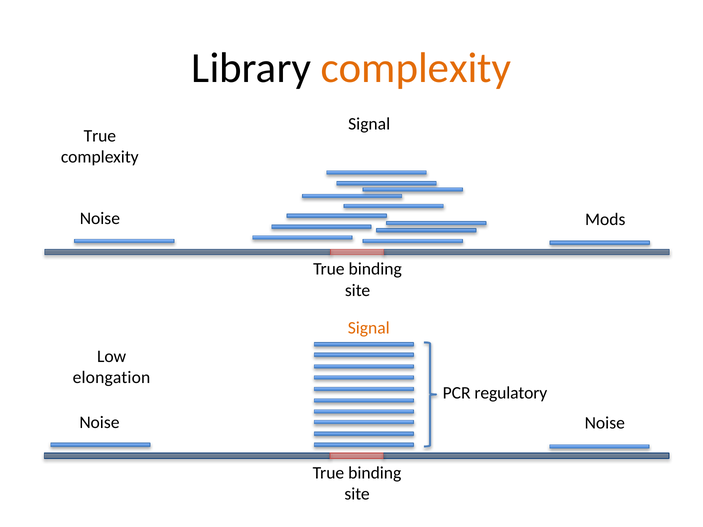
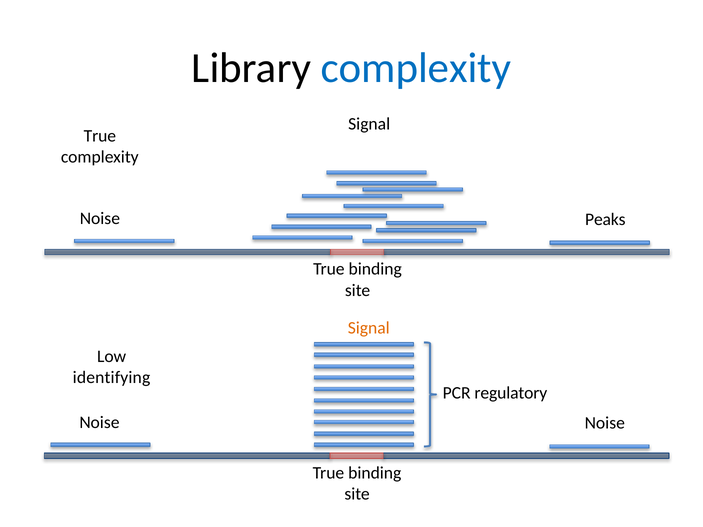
complexity colour: orange -> blue (416, 68)
Mods: Mods -> Peaks (605, 220)
elongation: elongation -> identifying (111, 378)
